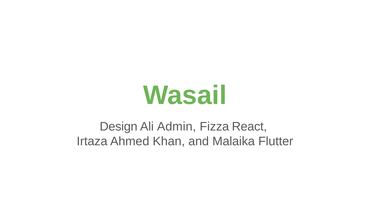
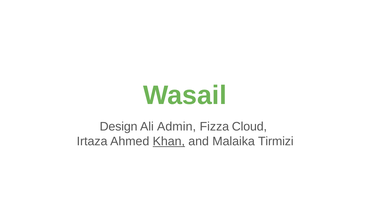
React: React -> Cloud (249, 127)
Khan underline: none -> present (169, 141)
Flutter: Flutter -> Tirmizi (276, 141)
